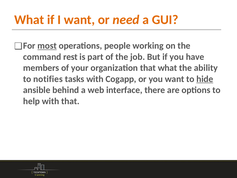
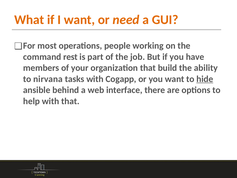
most underline: present -> none (47, 46)
that what: what -> build (167, 68)
notifies: notifies -> nirvana (48, 79)
